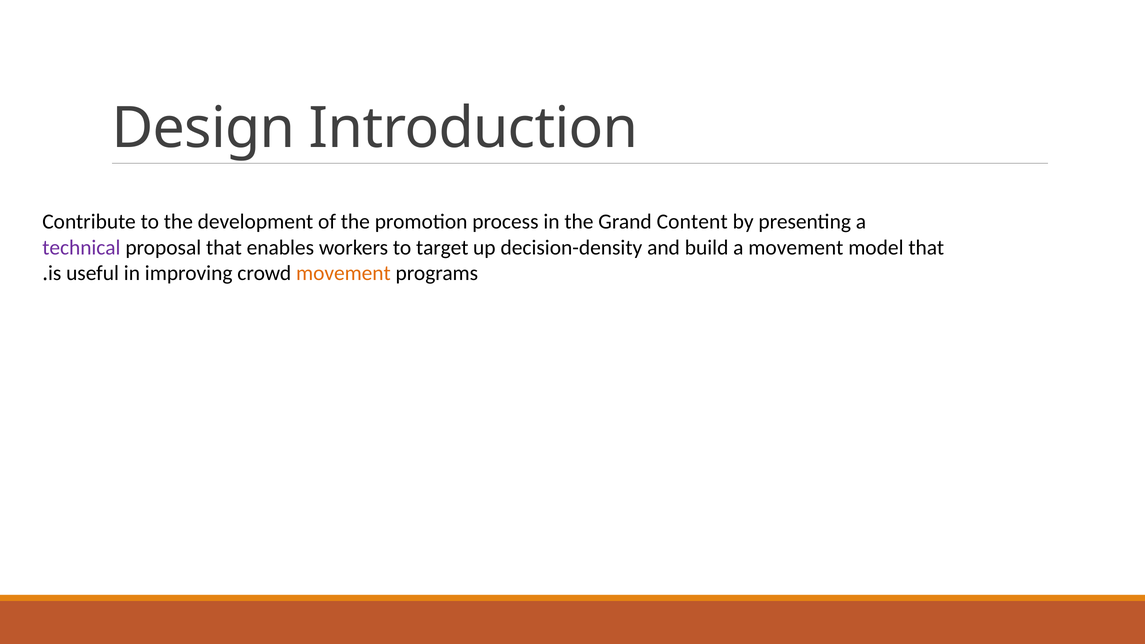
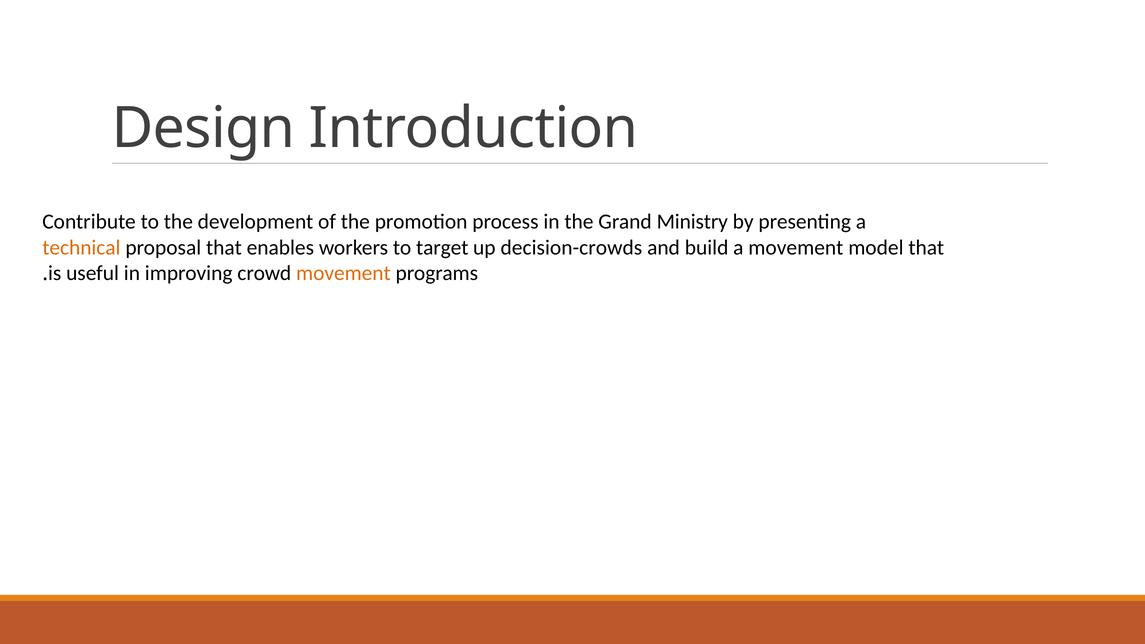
Content: Content -> Ministry (692, 222)
technical colour: purple -> orange (81, 248)
decision-density: decision-density -> decision-crowds (571, 248)
